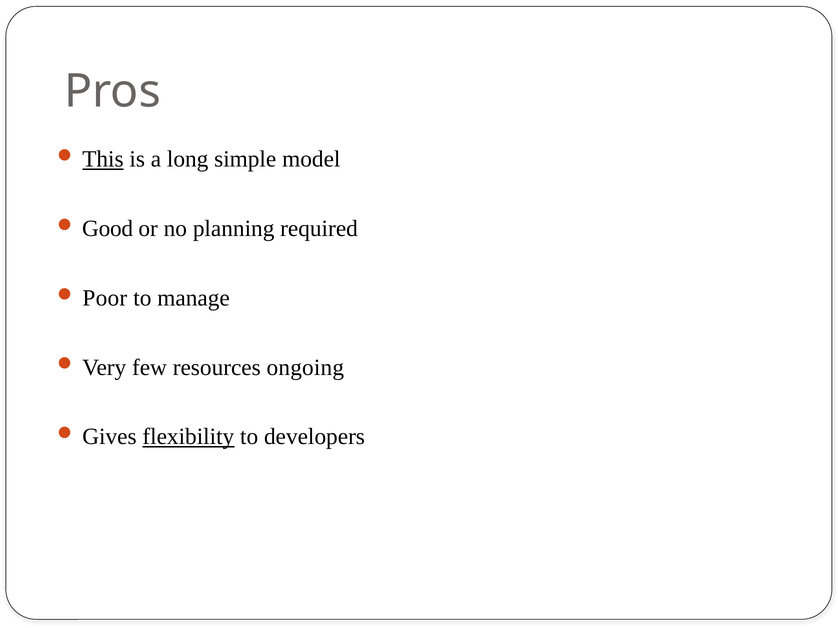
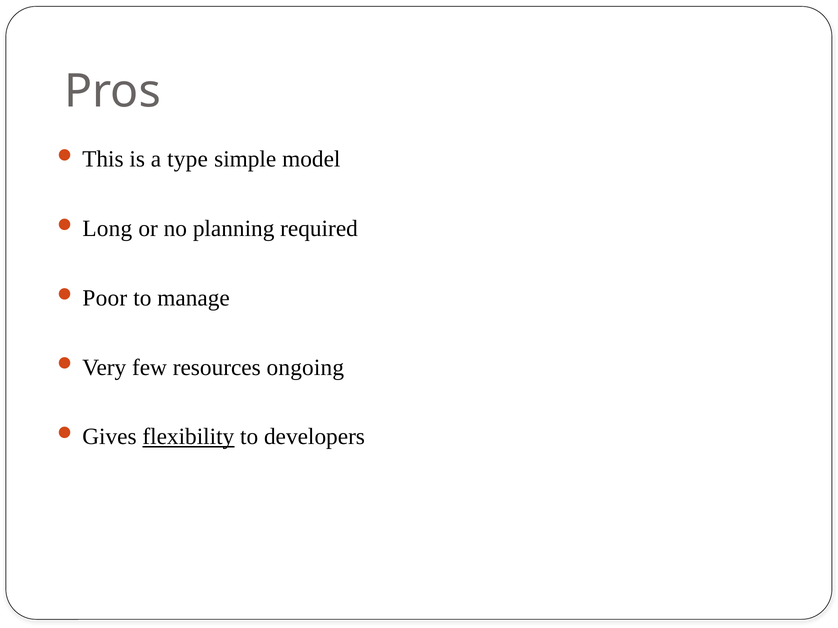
This underline: present -> none (103, 159)
long: long -> type (188, 159)
Good: Good -> Long (107, 229)
